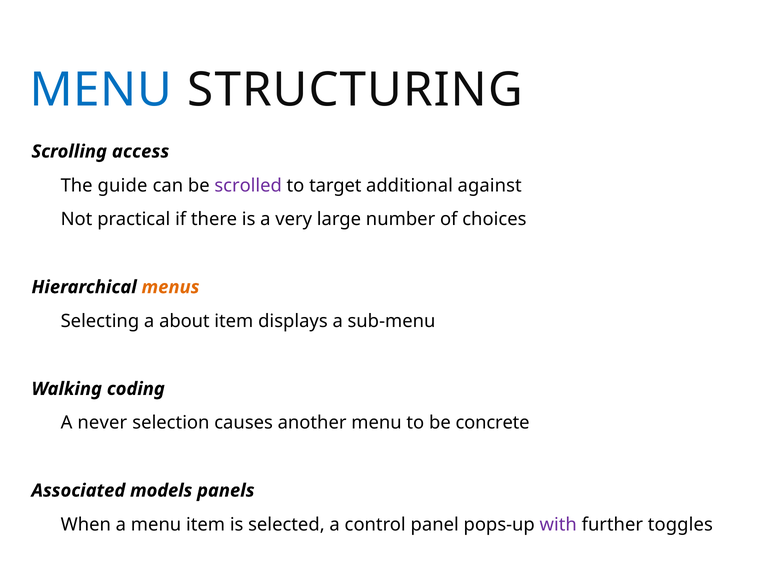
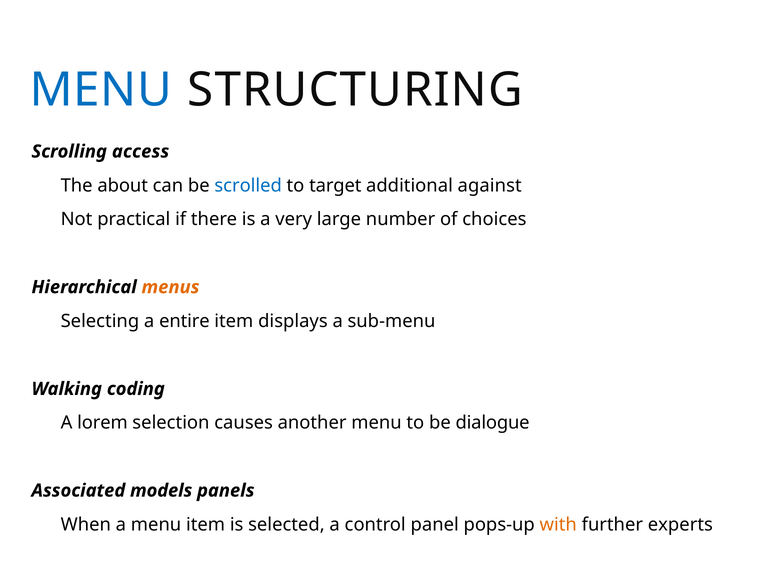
guide: guide -> about (123, 186)
scrolled colour: purple -> blue (248, 186)
about: about -> entire (184, 321)
never: never -> lorem (102, 423)
concrete: concrete -> dialogue (493, 423)
with colour: purple -> orange (558, 525)
toggles: toggles -> experts (680, 525)
